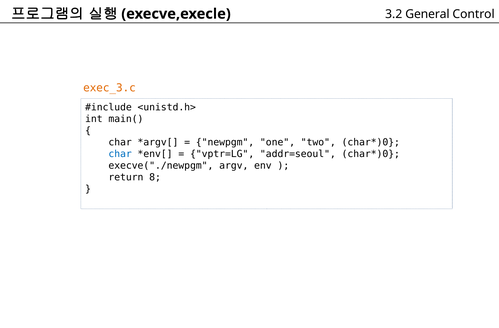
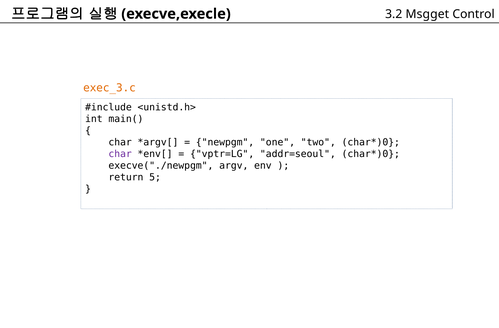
General: General -> Msgget (427, 14)
char colour: blue -> purple (120, 154)
8: 8 -> 5 (155, 177)
